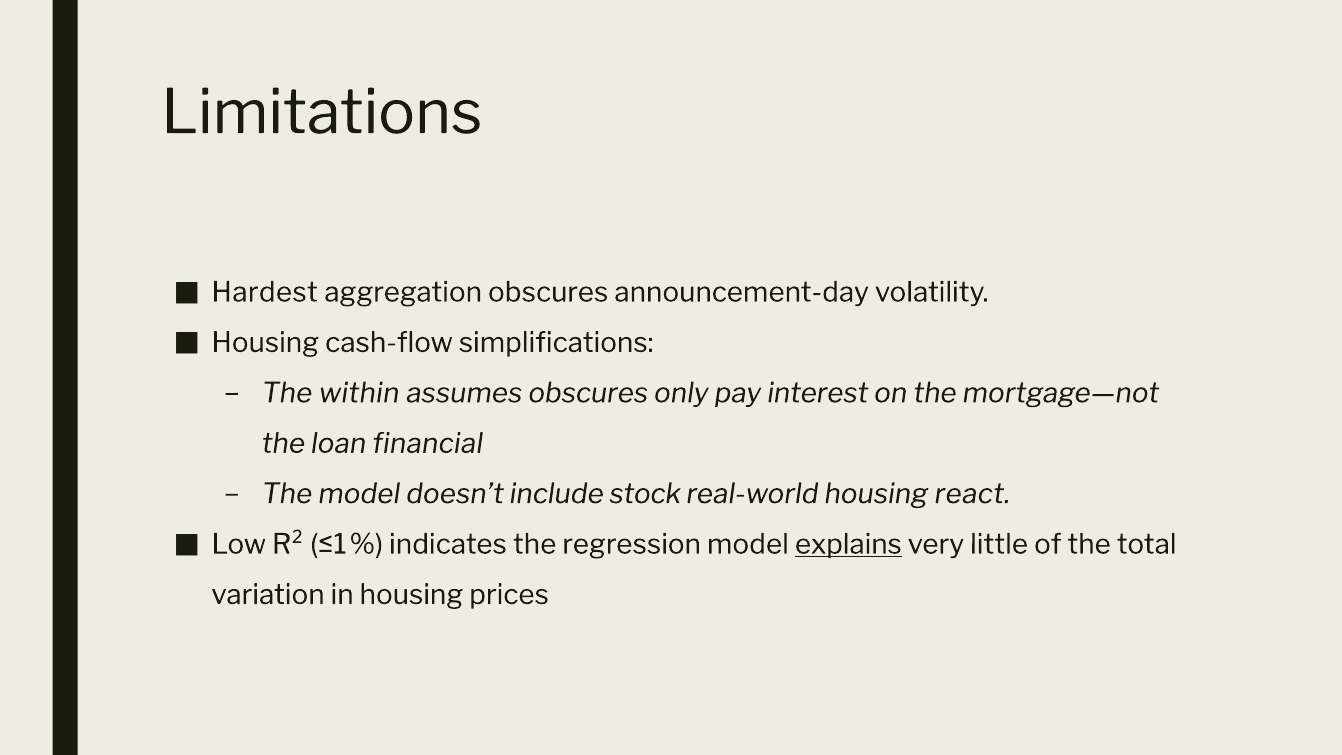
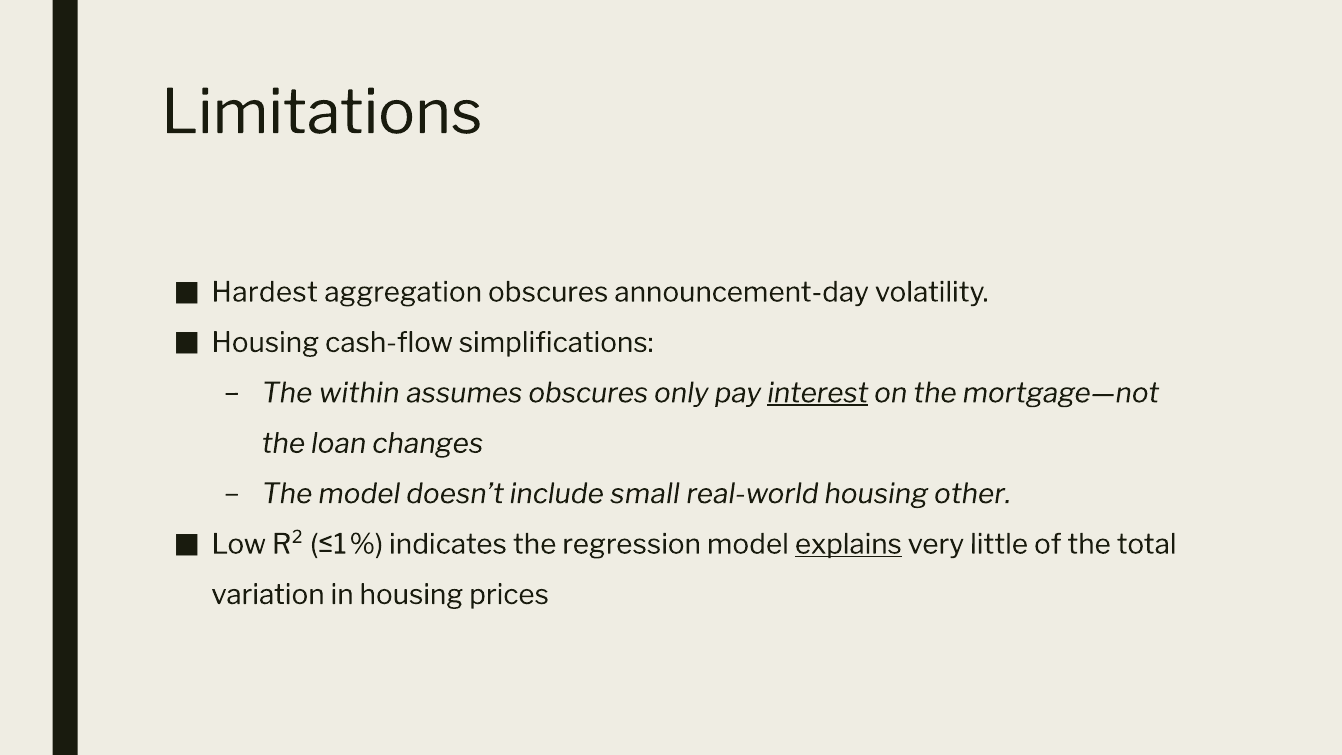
interest underline: none -> present (818, 393)
financial: financial -> changes (428, 443)
stock: stock -> small (645, 494)
react: react -> other (972, 494)
